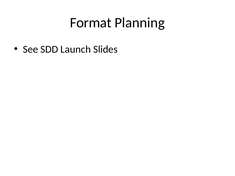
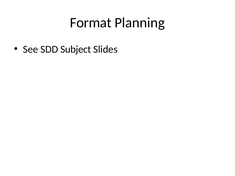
Launch: Launch -> Subject (76, 49)
